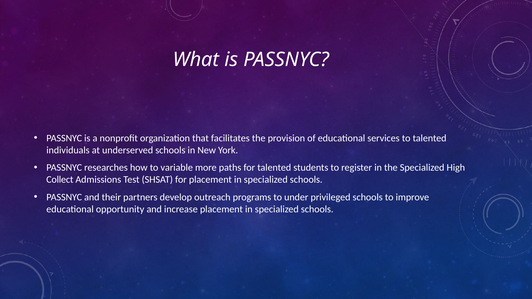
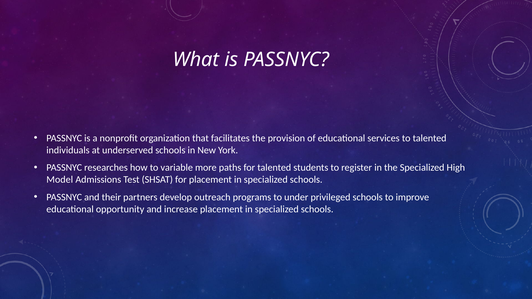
Collect: Collect -> Model (60, 180)
